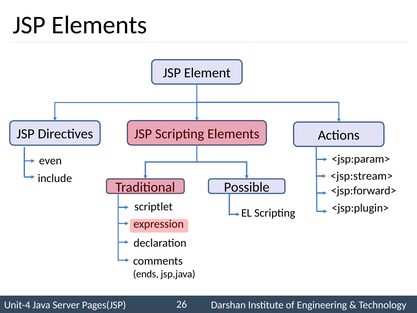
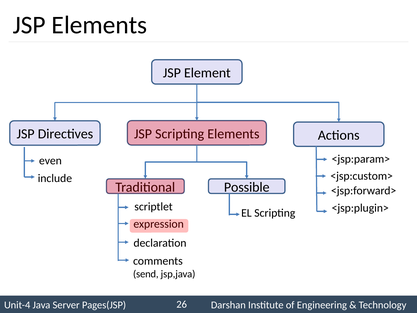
<jsp:stream>: <jsp:stream> -> <jsp:custom> (362, 176)
ends: ends -> send (146, 274)
